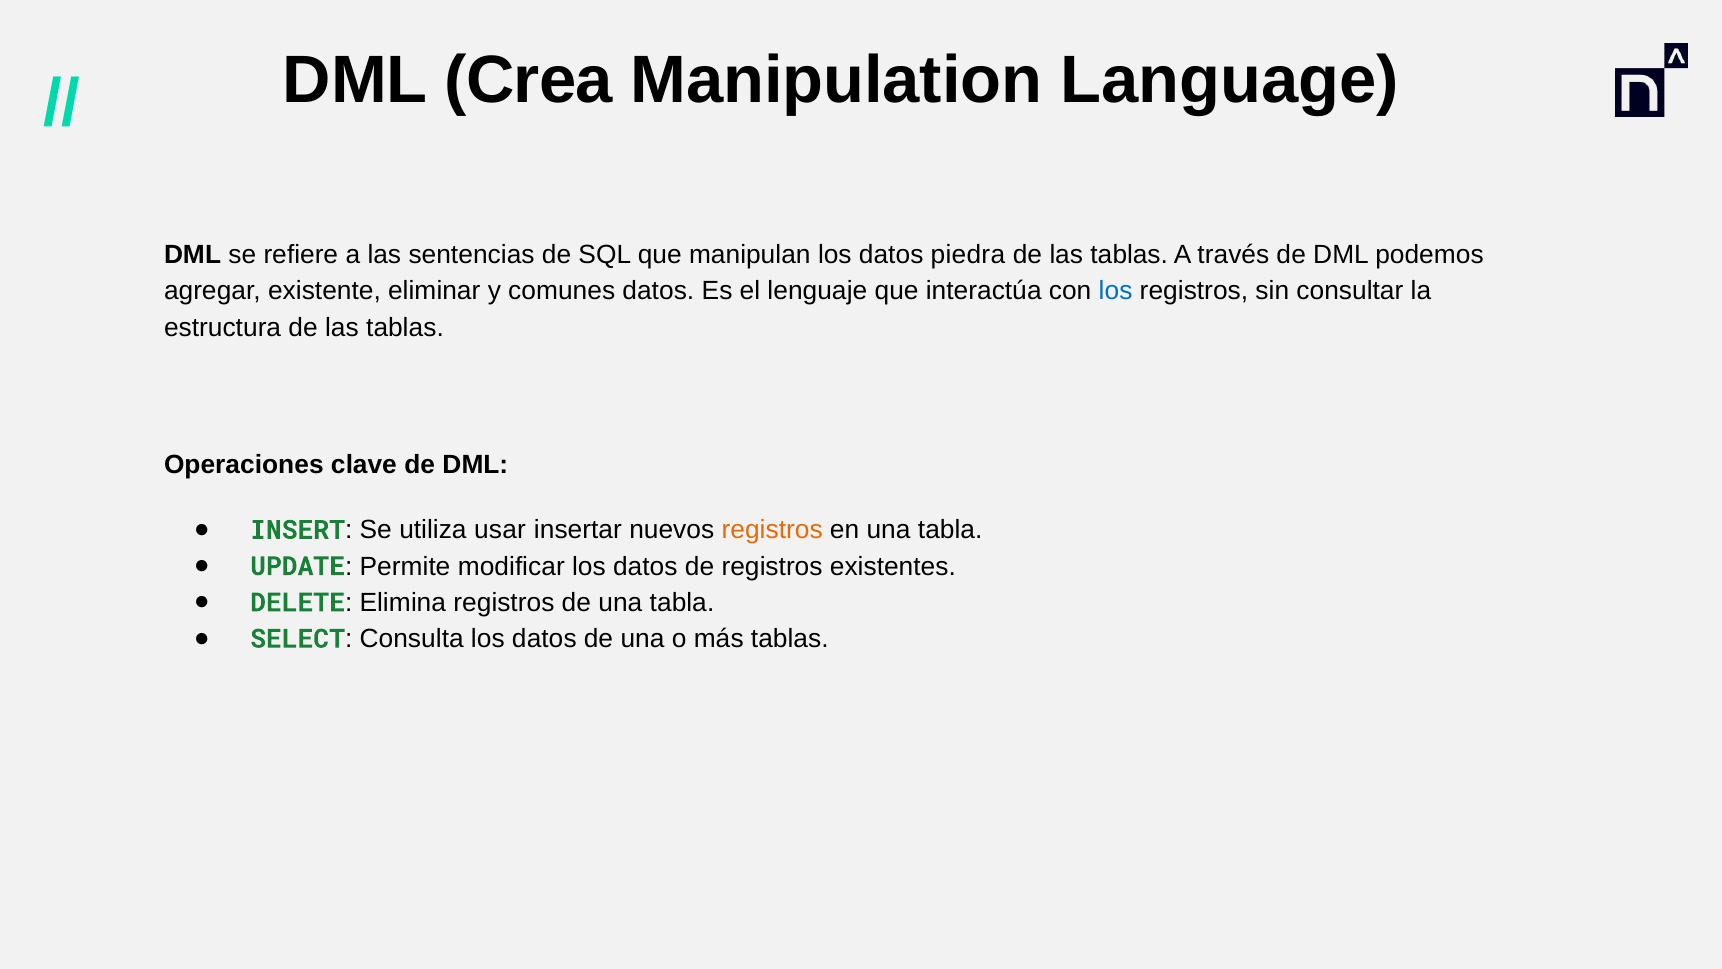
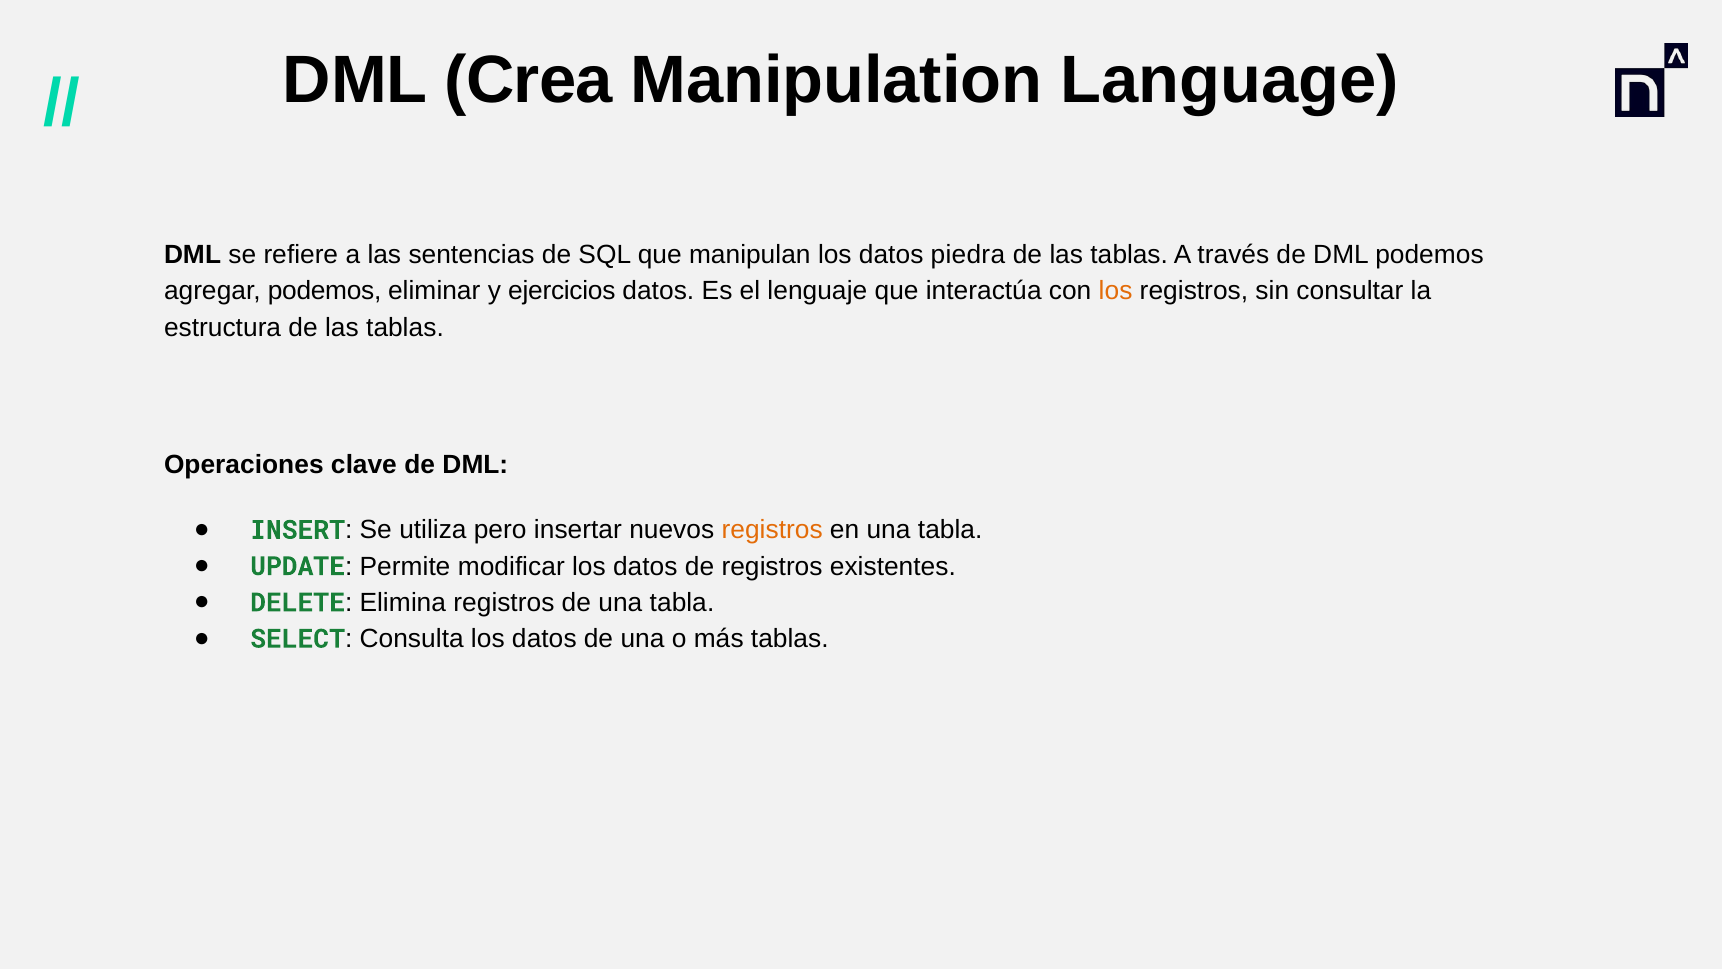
agregar existente: existente -> podemos (325, 291)
comunes: comunes -> ejercicios (562, 291)
los colour: blue -> orange (1116, 291)
usar: usar -> pero (500, 530)
